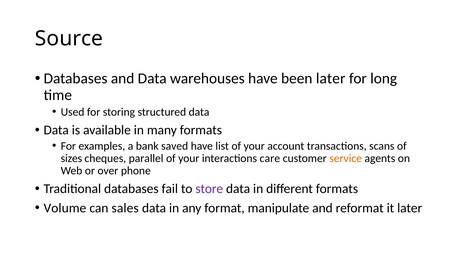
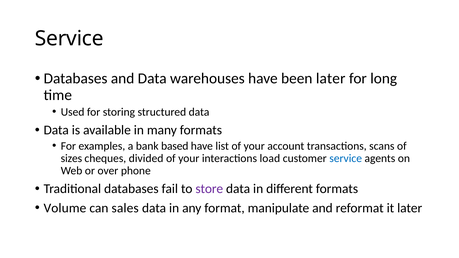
Source: Source -> Service (69, 39)
saved: saved -> based (175, 146)
parallel: parallel -> divided (146, 158)
care: care -> load (270, 158)
service colour: orange -> blue (346, 158)
